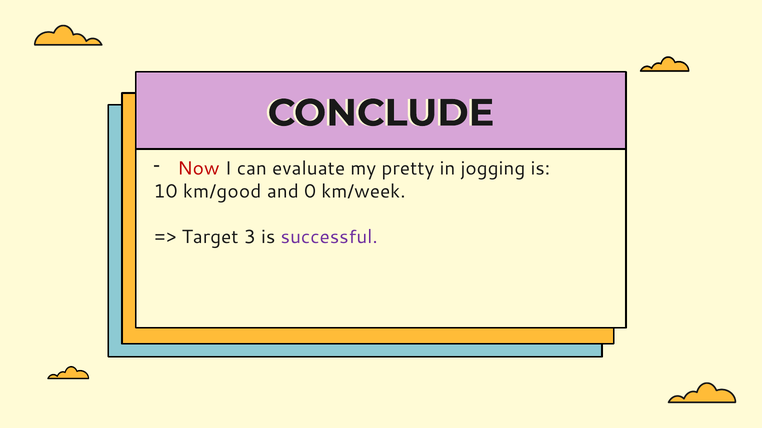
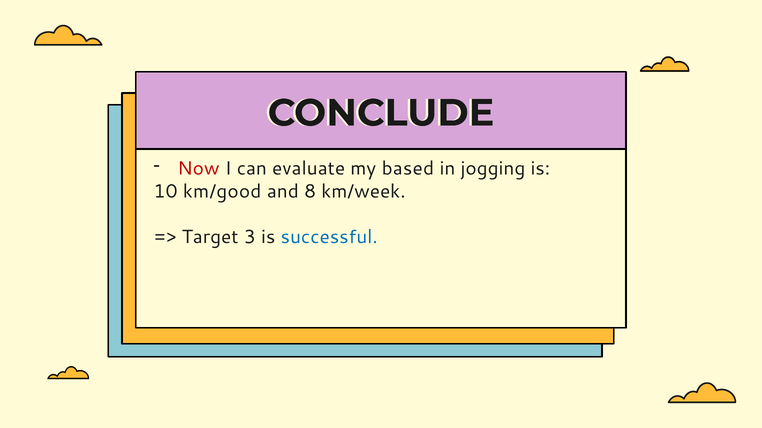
pretty: pretty -> based (408, 169)
0: 0 -> 8 (310, 192)
successful colour: purple -> blue (329, 237)
